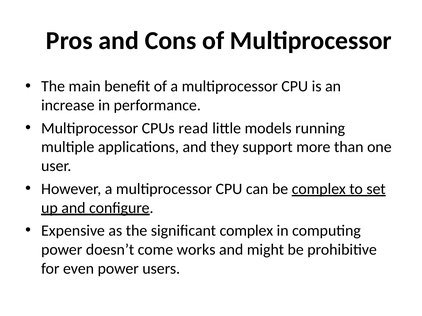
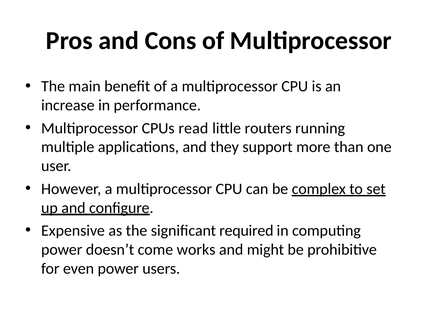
models: models -> routers (268, 128)
significant complex: complex -> required (246, 231)
